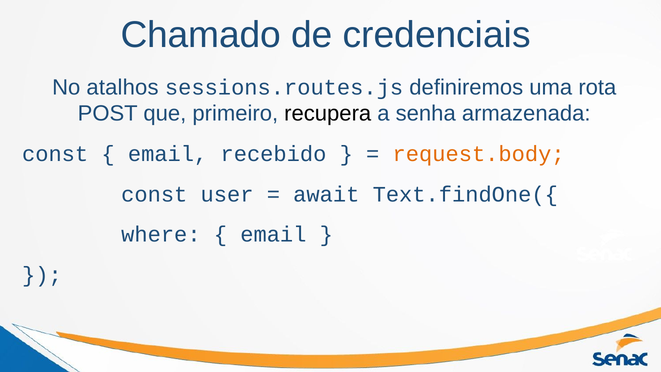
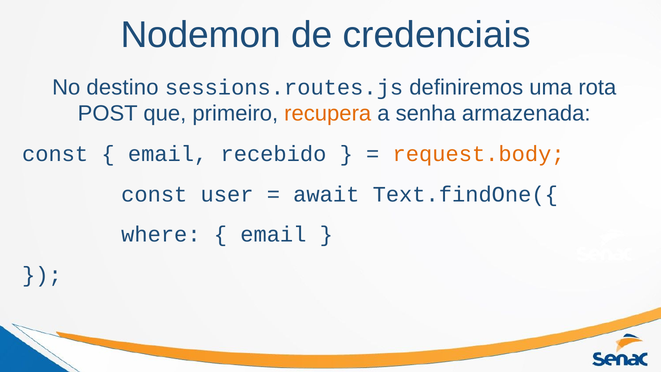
Chamado: Chamado -> Nodemon (201, 35)
atalhos: atalhos -> destino (123, 87)
recupera colour: black -> orange (328, 114)
